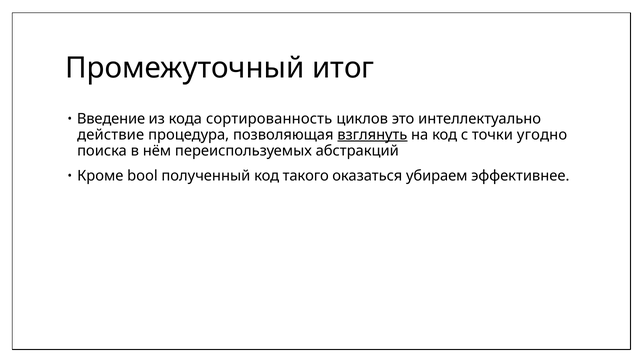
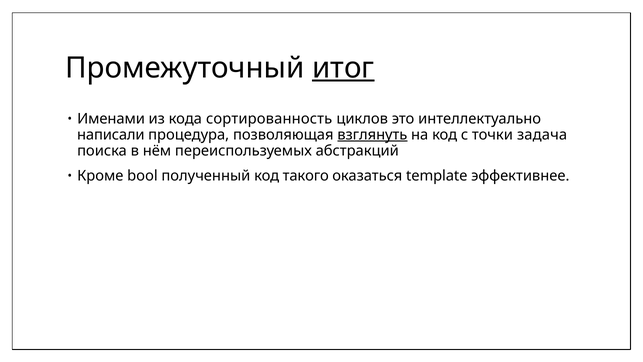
итог underline: none -> present (343, 68)
Введение: Введение -> Именами (111, 119)
действие: действие -> написали (111, 135)
угодно: угодно -> задача (542, 135)
убираем: убираем -> template (437, 176)
